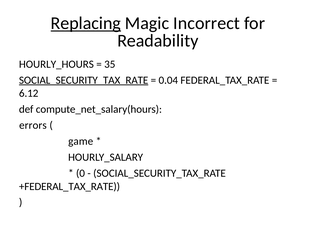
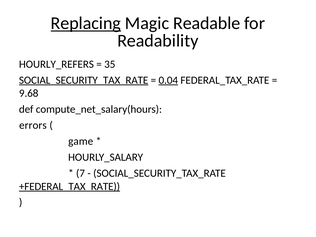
Incorrect: Incorrect -> Readable (207, 23)
HOURLY_HOURS: HOURLY_HOURS -> HOURLY_REFERS (56, 64)
0.04 underline: none -> present (168, 80)
6.12: 6.12 -> 9.68 (29, 93)
0: 0 -> 7 (80, 173)
+FEDERAL_TAX_RATE underline: none -> present (69, 186)
